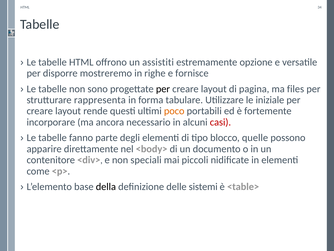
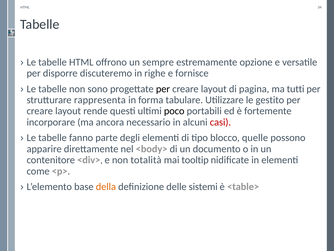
assistiti: assistiti -> sempre (158, 62)
mostreremo: mostreremo -> discuteremo (106, 73)
files: files -> tutti (296, 89)
iniziale: iniziale -> gestito (270, 100)
poco colour: orange -> black (174, 111)
speciali: speciali -> totalità (146, 160)
piccoli: piccoli -> tooltip (195, 160)
della colour: black -> orange (106, 186)
